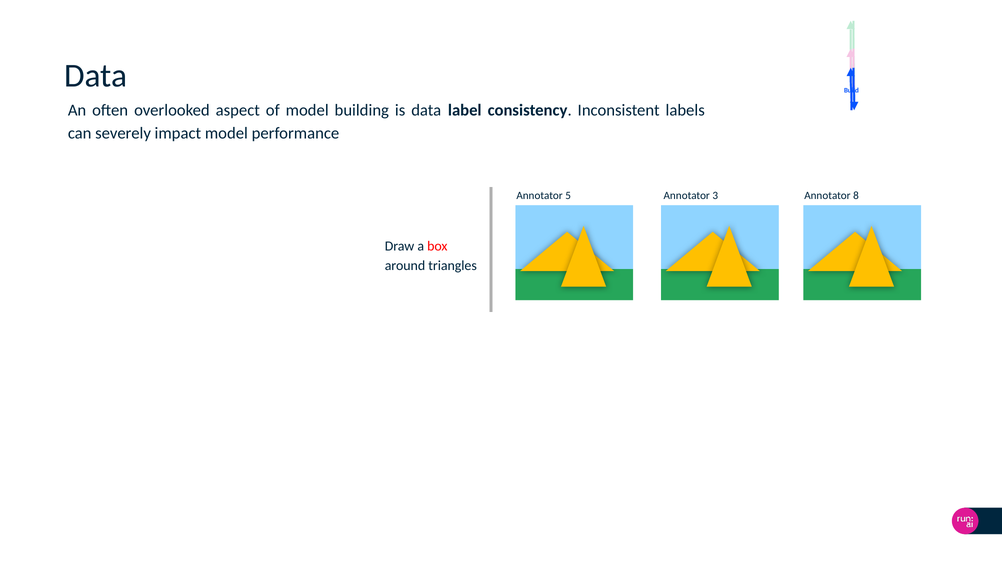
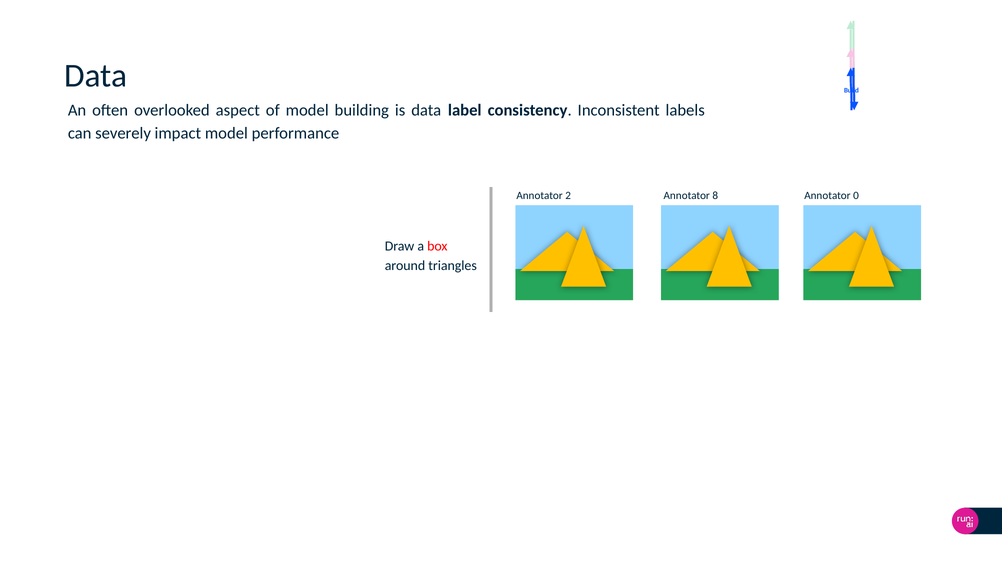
5: 5 -> 2 (568, 196)
3: 3 -> 8 (715, 196)
8: 8 -> 0 (856, 196)
